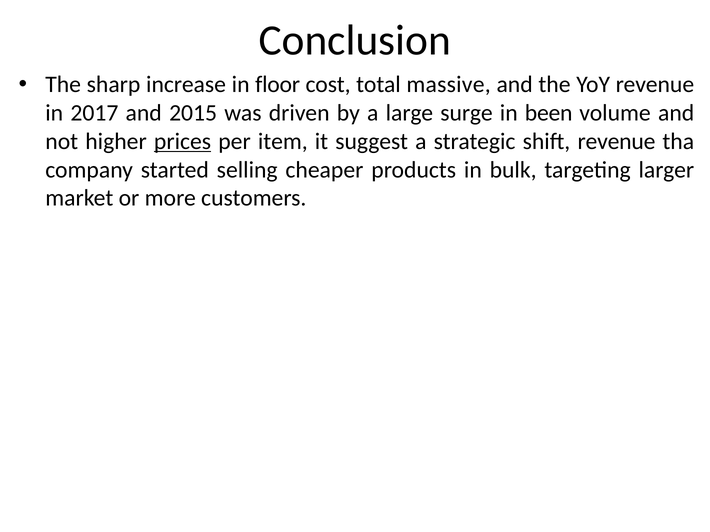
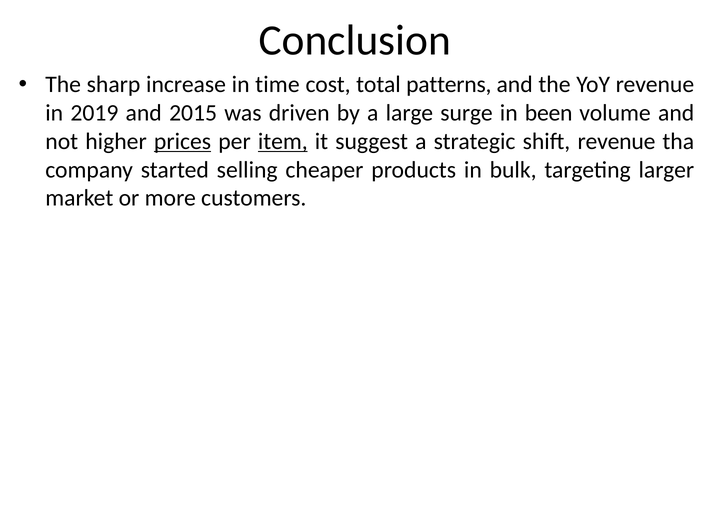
floor: floor -> time (277, 85)
massive: massive -> patterns (449, 85)
2017: 2017 -> 2019 (94, 113)
item underline: none -> present (283, 141)
